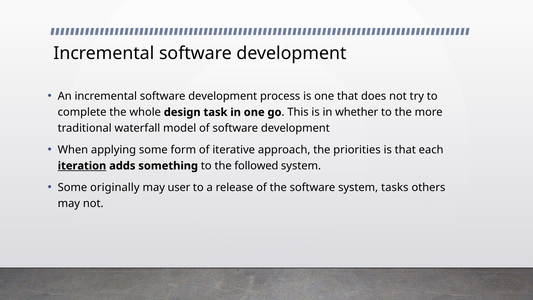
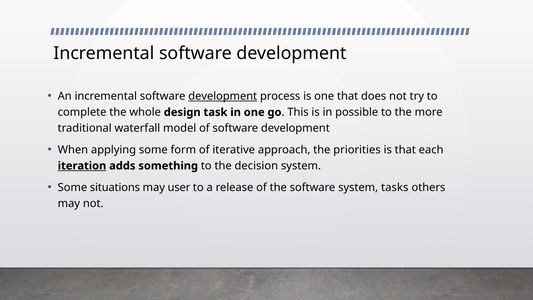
development underline: none -> present (223, 96)
whether: whether -> possible (357, 112)
followed: followed -> decision (256, 166)
originally: originally -> situations (115, 187)
